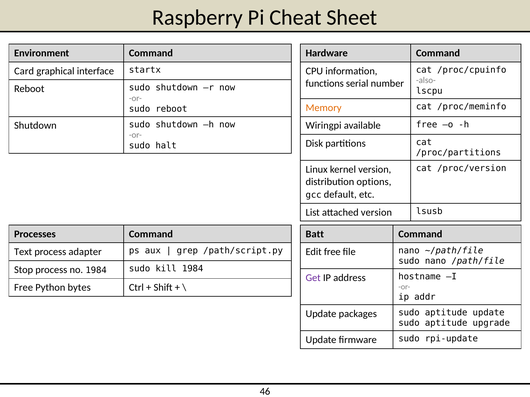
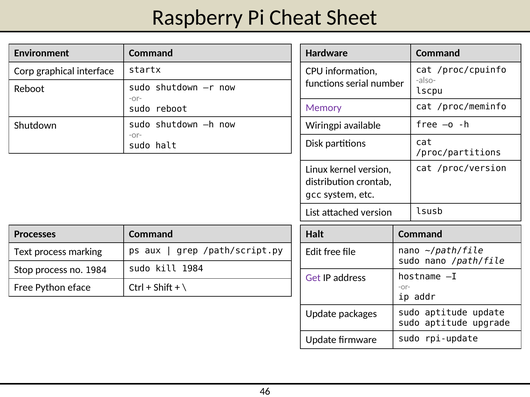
Card: Card -> Corp (24, 71)
Memory colour: orange -> purple (324, 108)
options: options -> crontab (374, 182)
default: default -> system (340, 195)
Batt: Batt -> Halt (315, 234)
adapter: adapter -> marking (85, 252)
bytes: bytes -> eface (79, 288)
